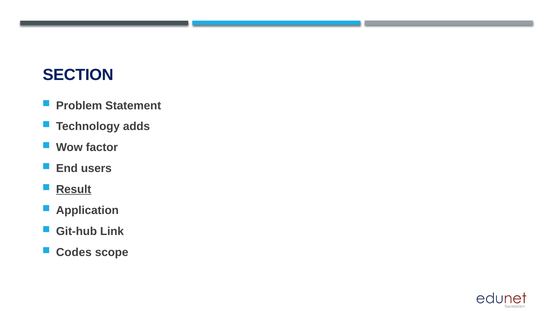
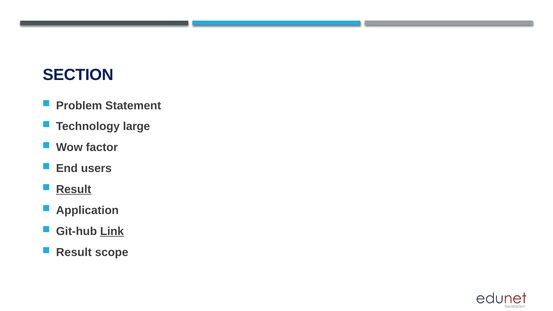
adds: adds -> large (137, 127)
Link underline: none -> present (112, 231)
Codes: Codes -> Result (74, 252)
